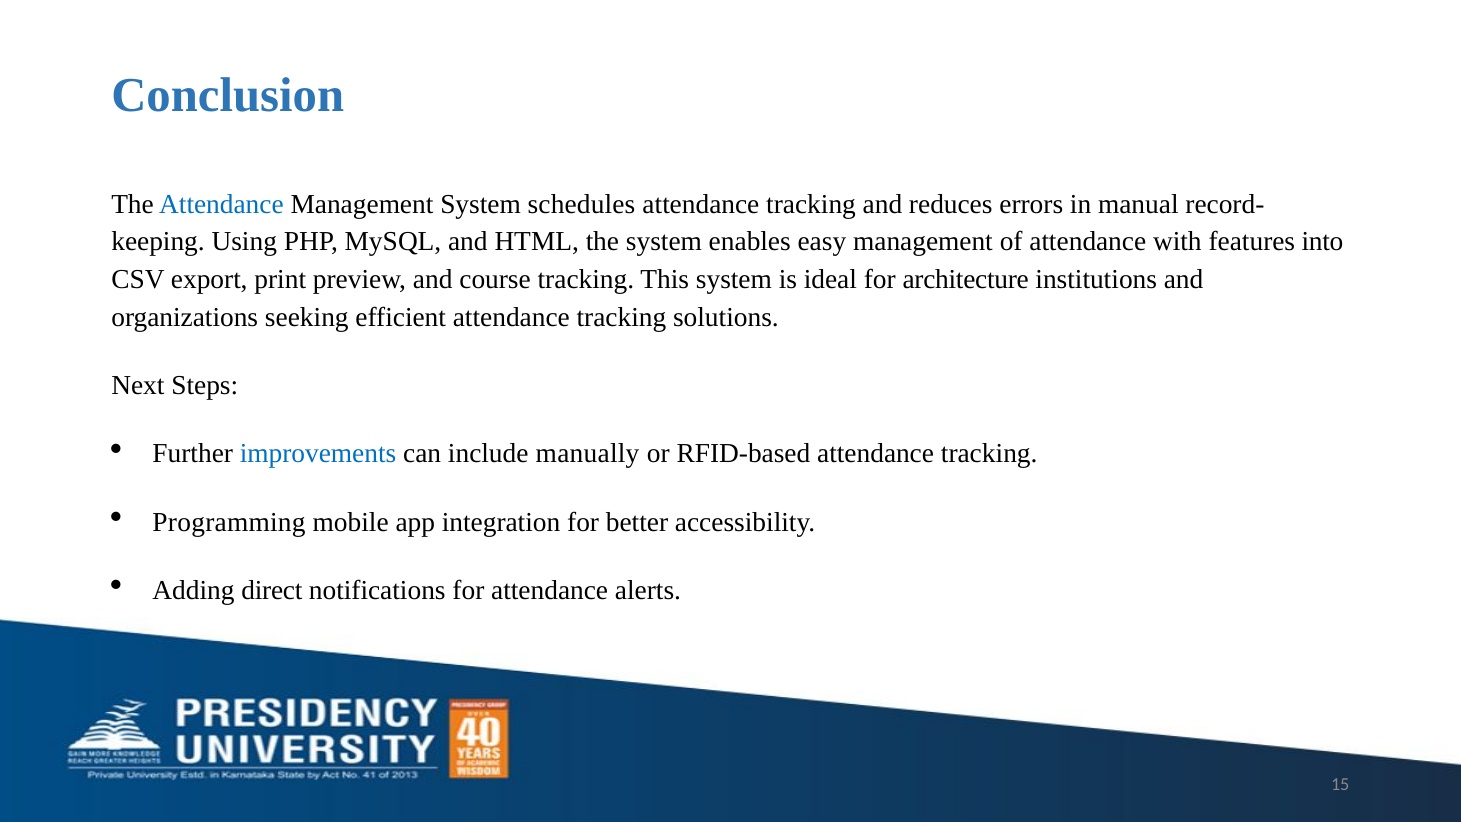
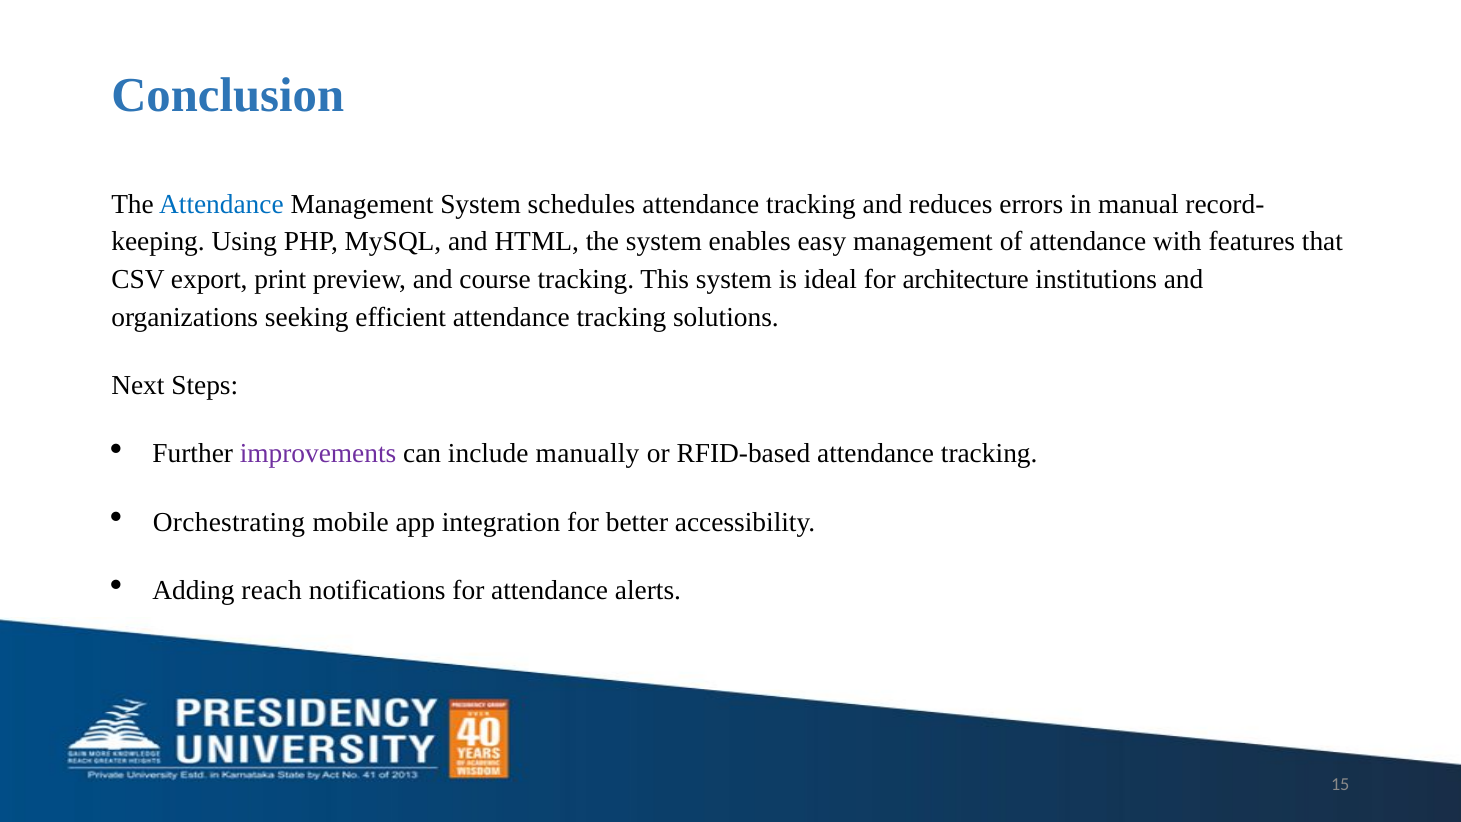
into: into -> that (1322, 242)
improvements colour: blue -> purple (318, 454)
Programming: Programming -> Orchestrating (229, 522)
direct: direct -> reach (272, 590)
